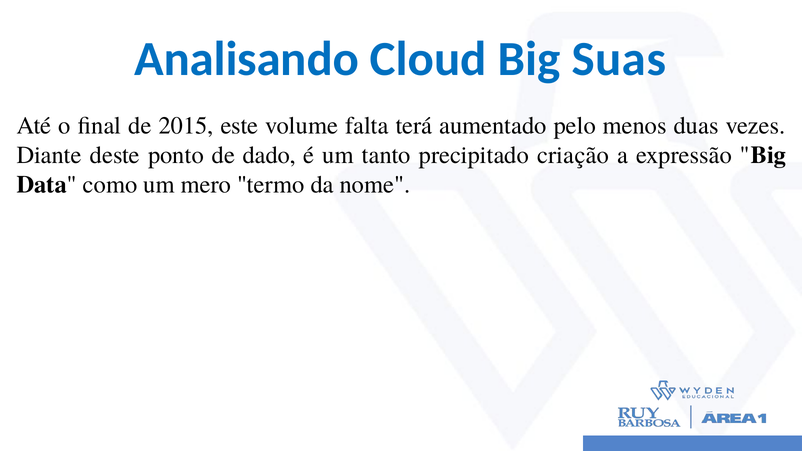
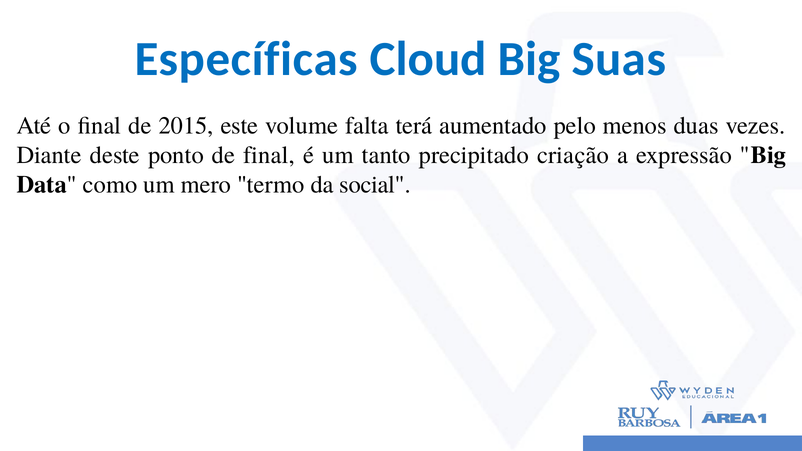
Analisando: Analisando -> Específicas (246, 59)
de dado: dado -> final (269, 155)
nome: nome -> social (375, 184)
